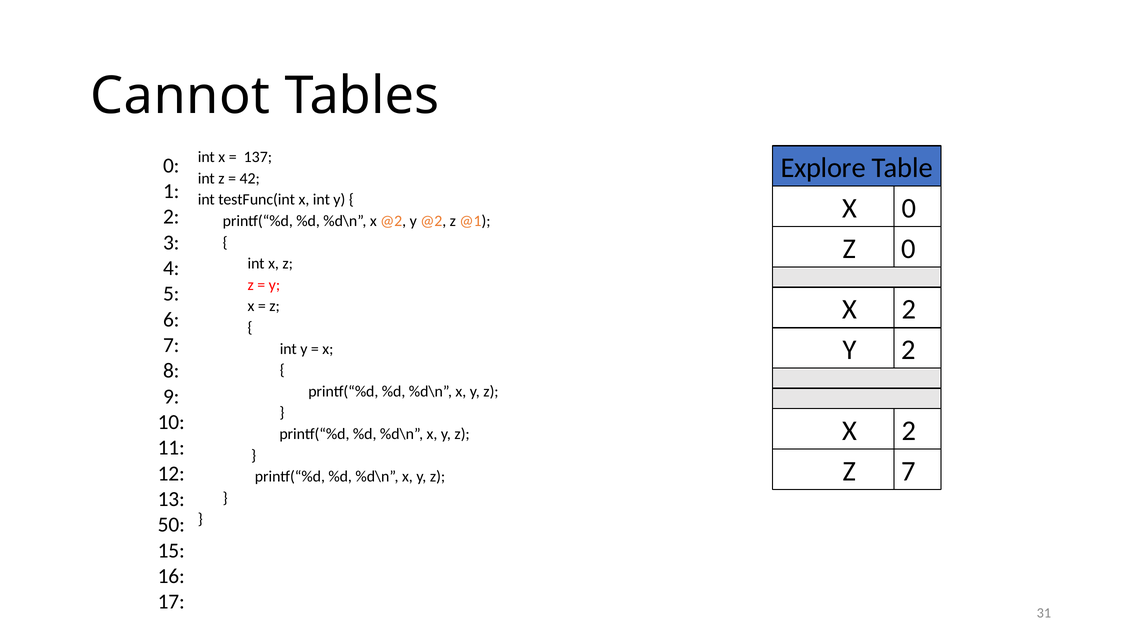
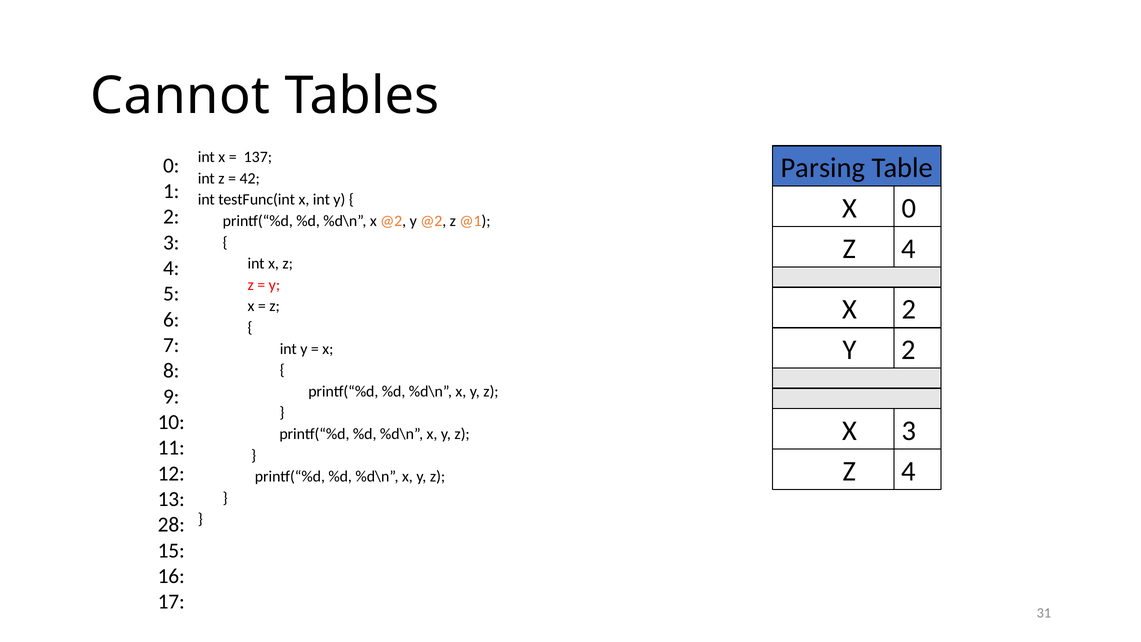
Explore: Explore -> Parsing (823, 168)
0: 0 -> 4 (908, 249)
2: 2 -> 3 (909, 431)
7: 7 -> 4 (908, 471)
50: 50 -> 28 (171, 525)
